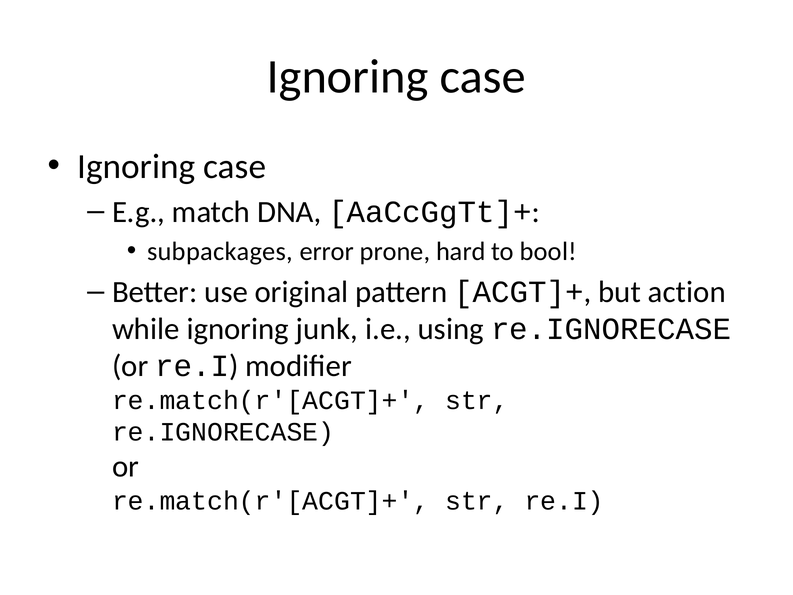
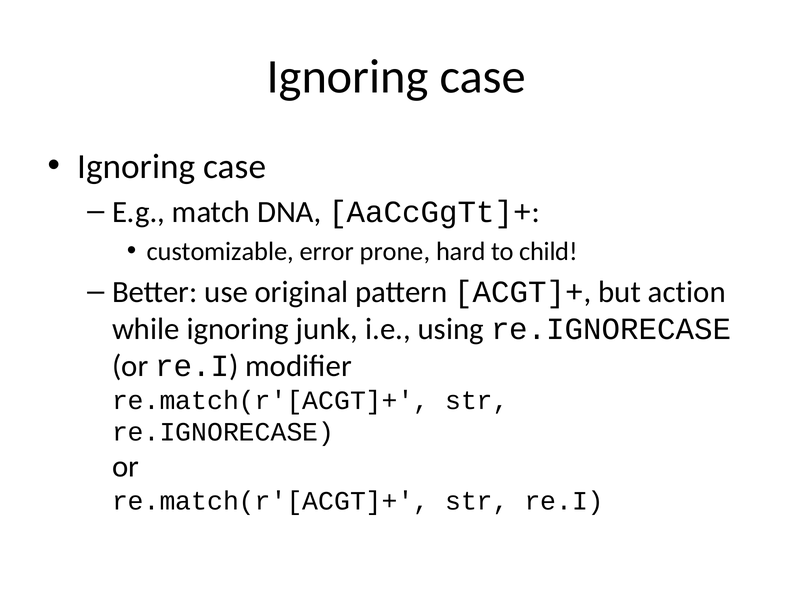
subpackages: subpackages -> customizable (220, 251)
bool: bool -> child (549, 251)
